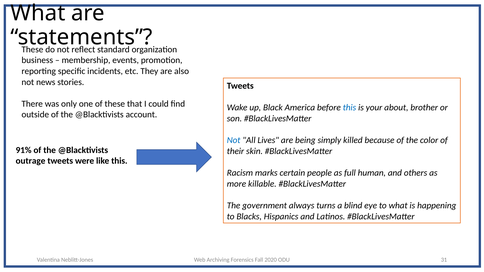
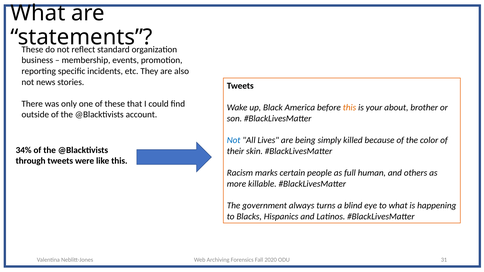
this colour: blue -> orange (349, 108)
91%: 91% -> 34% (24, 150)
outrage: outrage -> through (31, 161)
